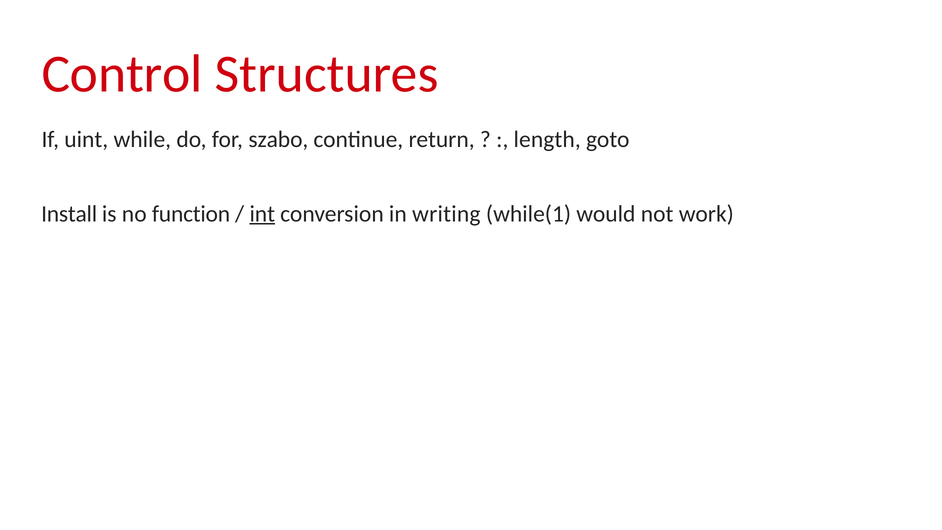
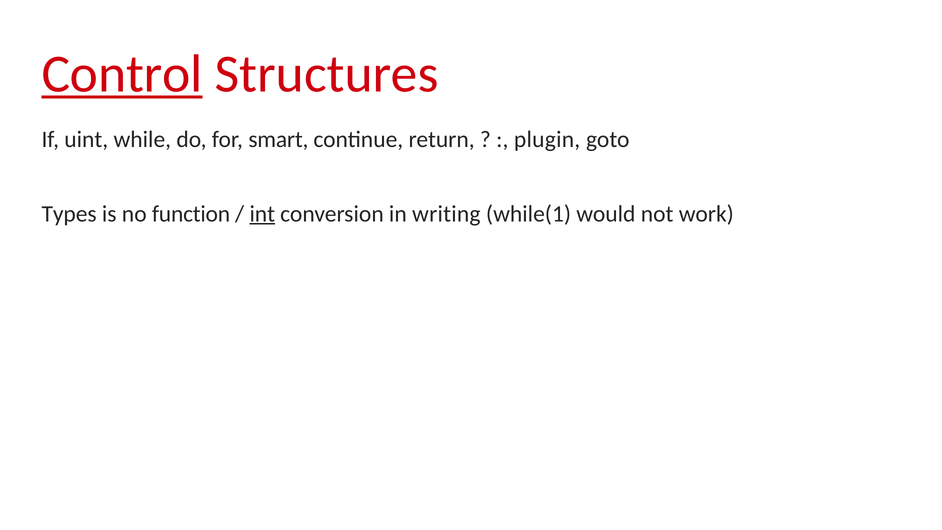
Control underline: none -> present (122, 74)
szabo: szabo -> smart (278, 140)
length: length -> plugin (547, 140)
Install: Install -> Types (69, 214)
